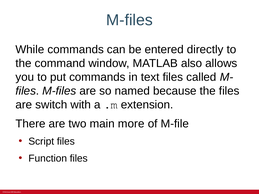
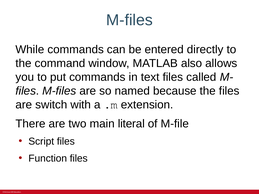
more: more -> literal (131, 124)
